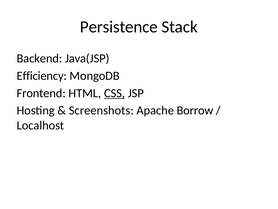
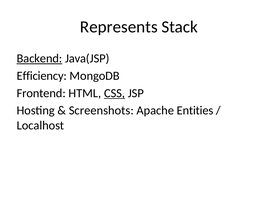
Persistence: Persistence -> Represents (119, 27)
Backend underline: none -> present (39, 58)
Borrow: Borrow -> Entities (195, 110)
